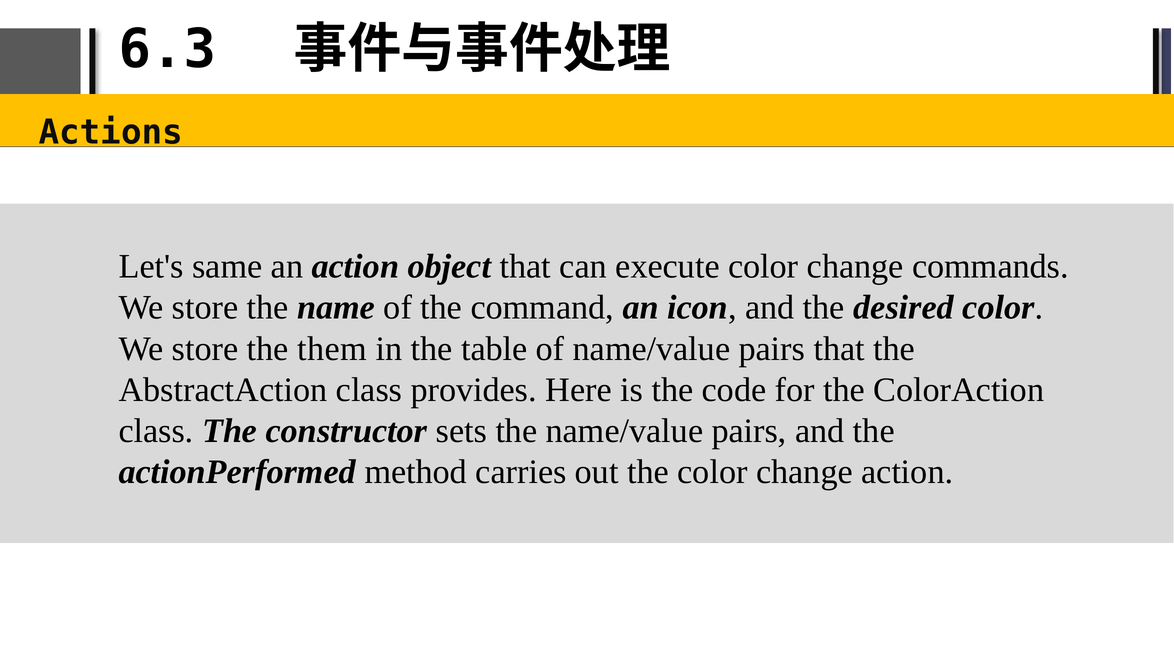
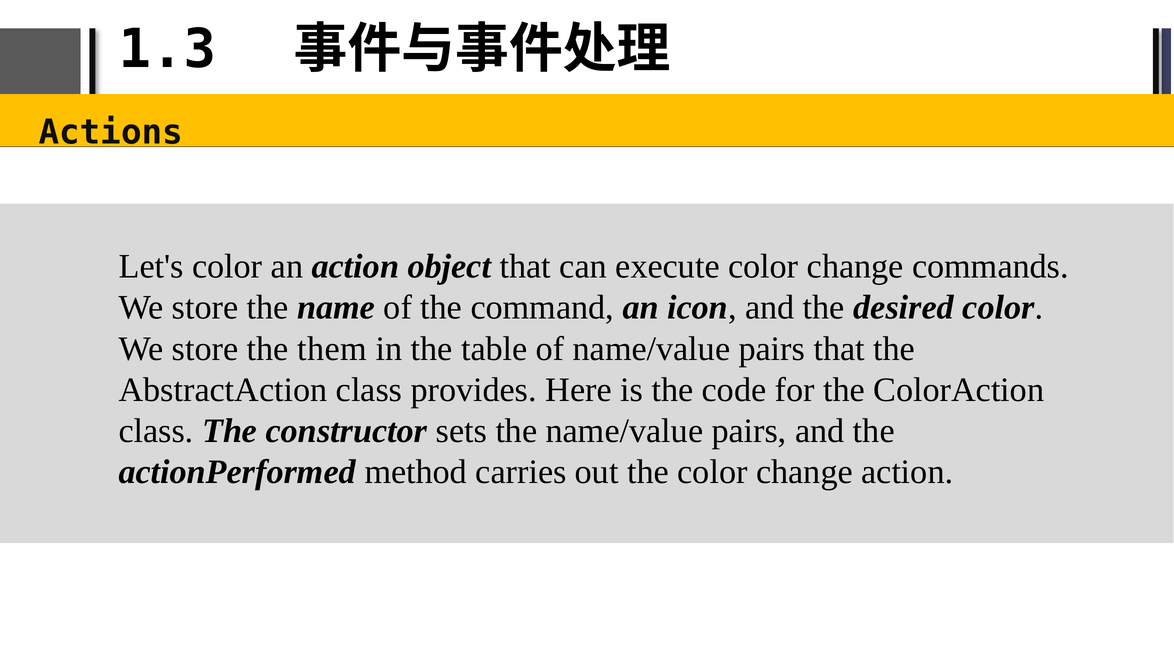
6.3: 6.3 -> 1.3 (167, 50)
Let's same: same -> color (227, 266)
